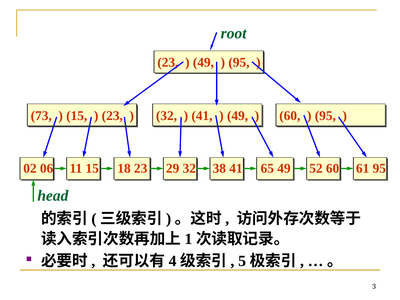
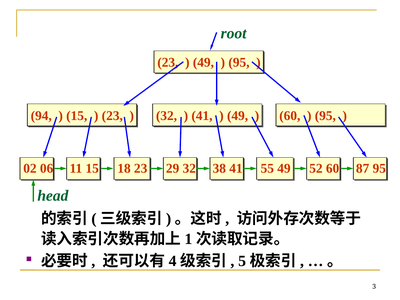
73: 73 -> 94 (41, 116)
65: 65 -> 55 (267, 168)
61: 61 -> 87 (363, 168)
